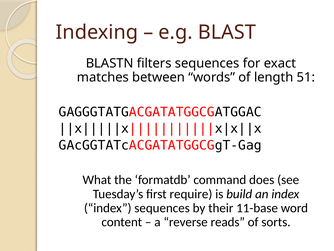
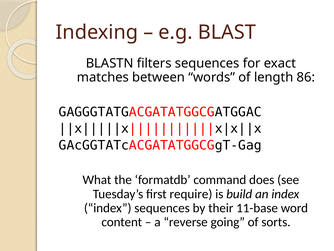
51: 51 -> 86 (306, 77)
reads: reads -> going (228, 222)
